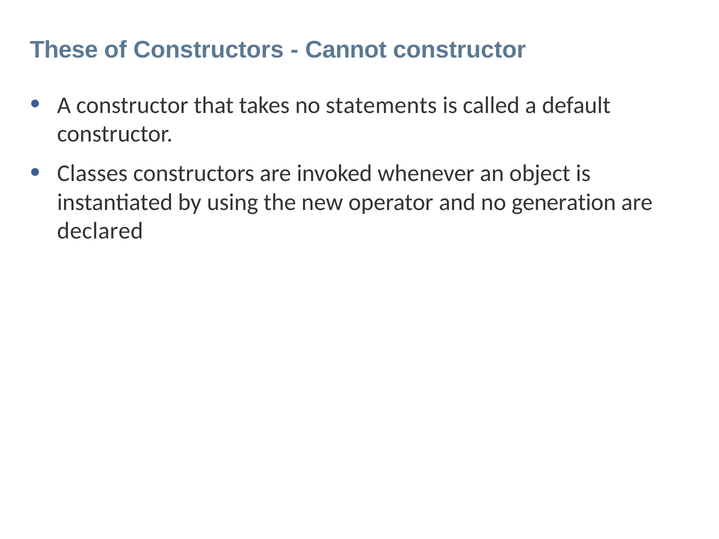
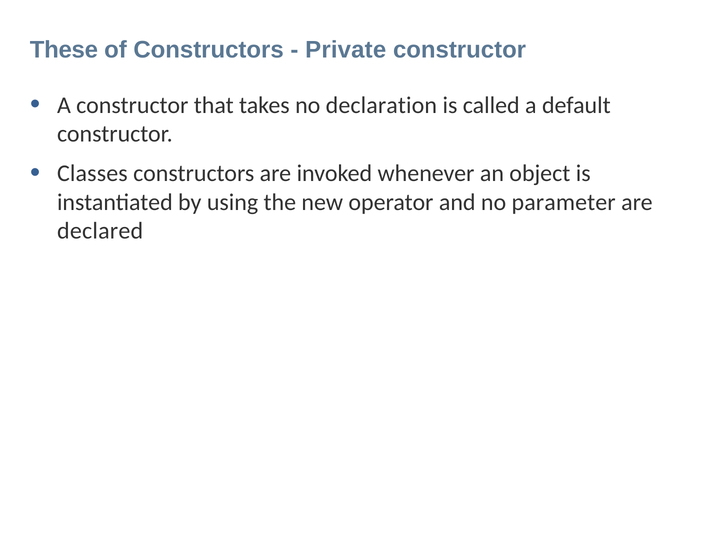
Cannot: Cannot -> Private (346, 50)
statements: statements -> declaration (381, 105)
generation: generation -> parameter (564, 202)
